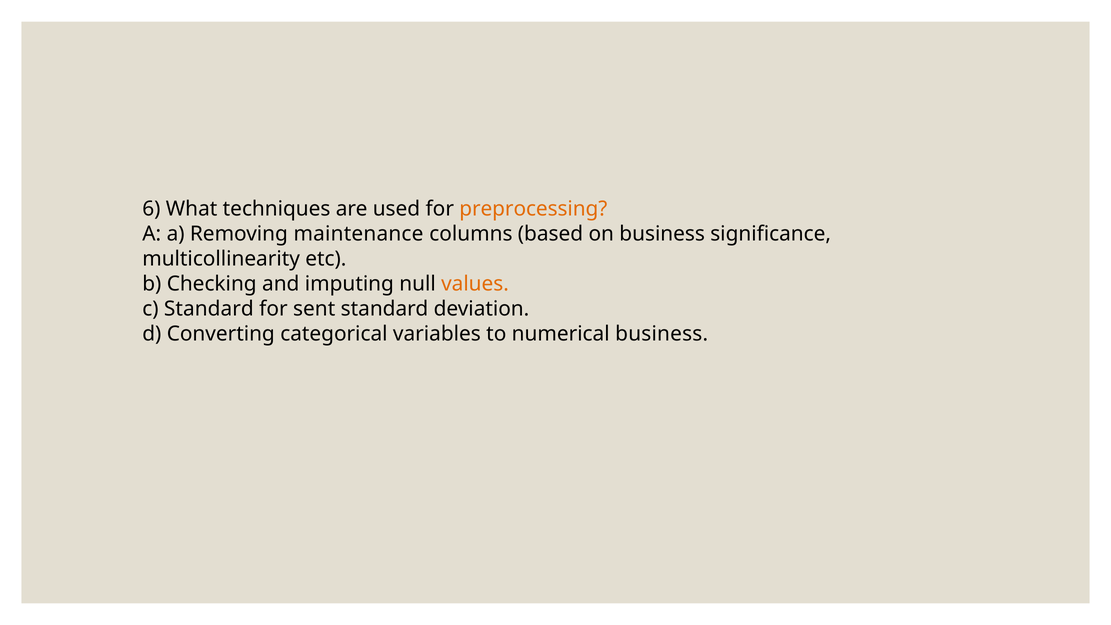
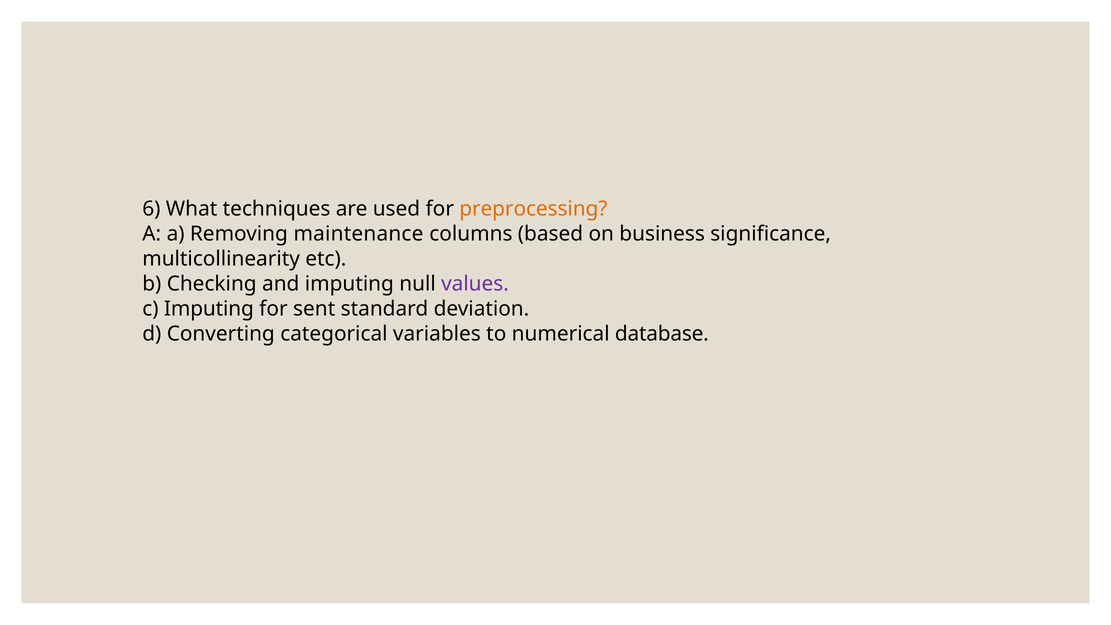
values colour: orange -> purple (475, 284)
c Standard: Standard -> Imputing (209, 309)
numerical business: business -> database (662, 334)
